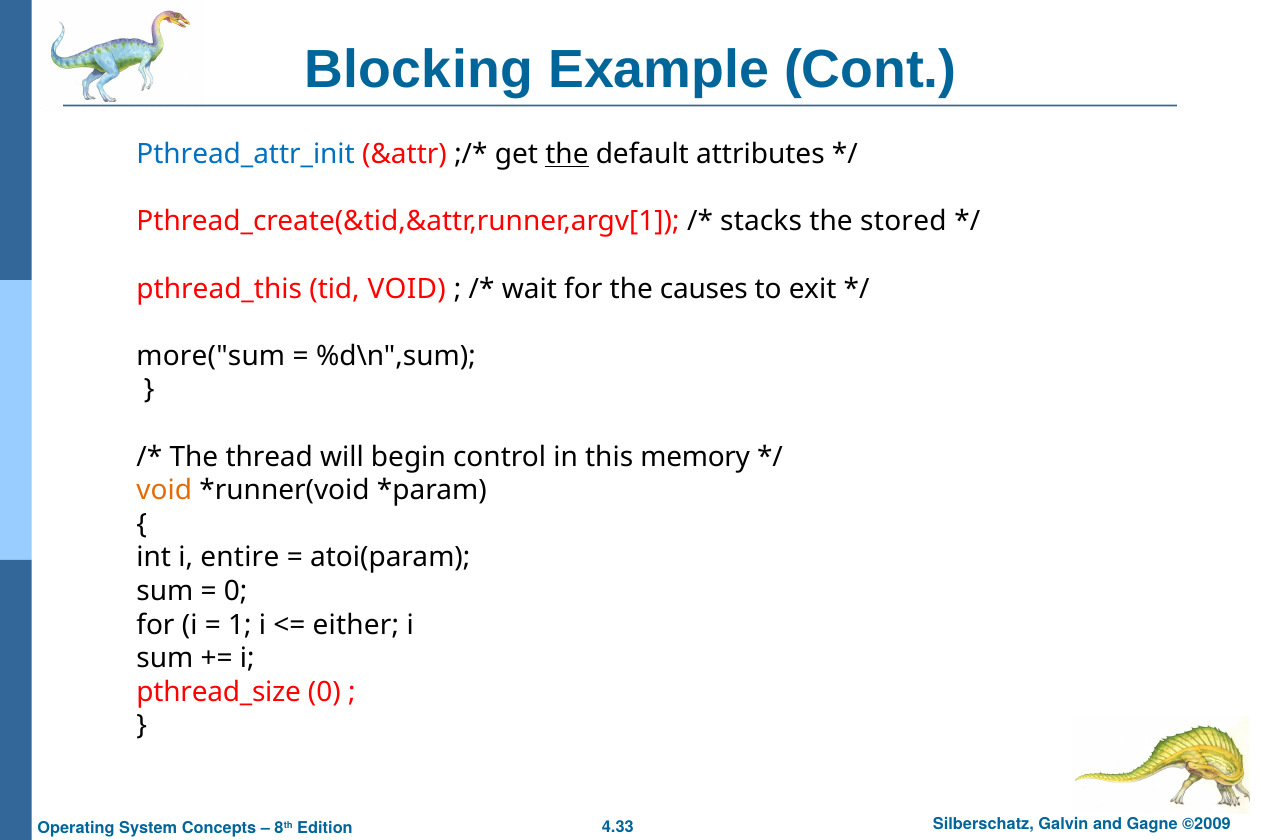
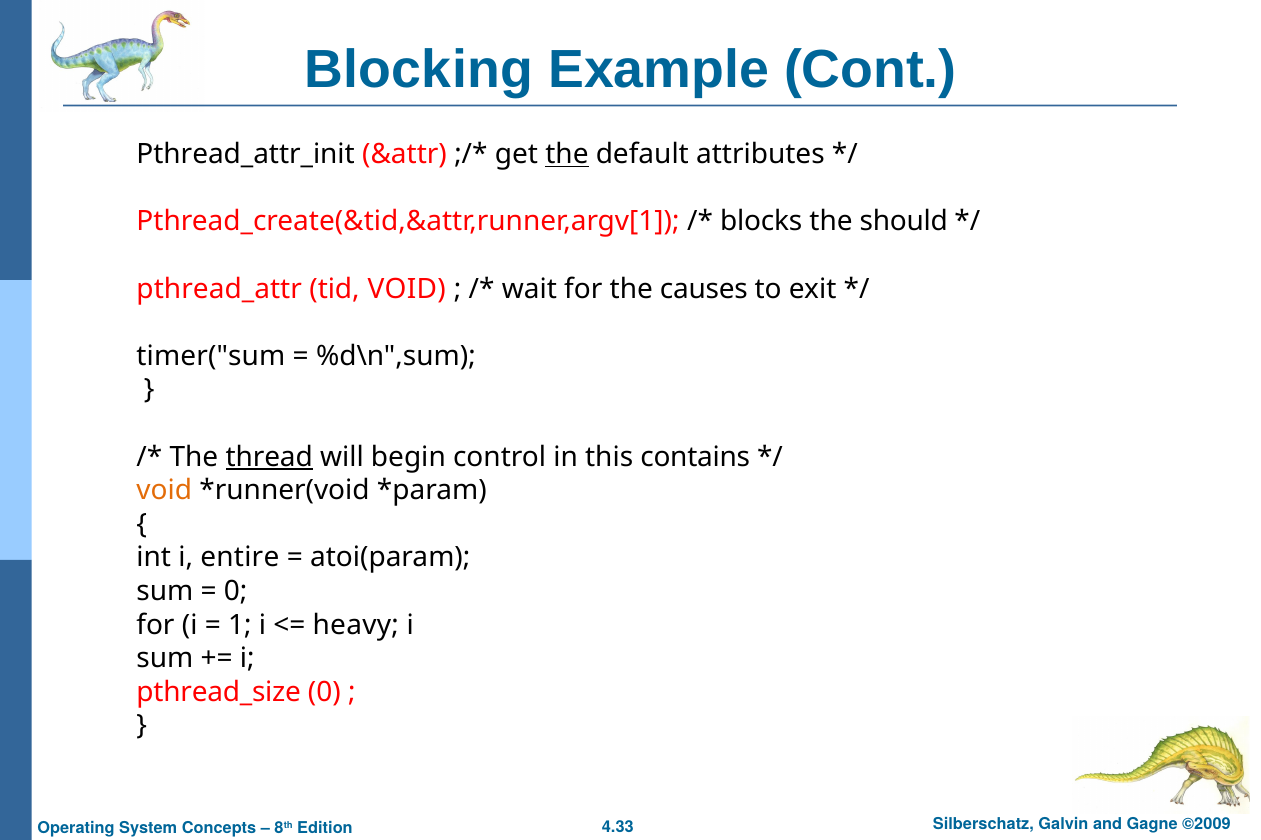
Pthread_attr_init colour: blue -> black (246, 155)
stacks: stacks -> blocks (761, 222)
stored: stored -> should (904, 222)
pthread_this: pthread_this -> pthread_attr (219, 289)
more("sum: more("sum -> timer("sum (211, 356)
thread underline: none -> present (269, 457)
memory: memory -> contains (695, 457)
either: either -> heavy (356, 625)
